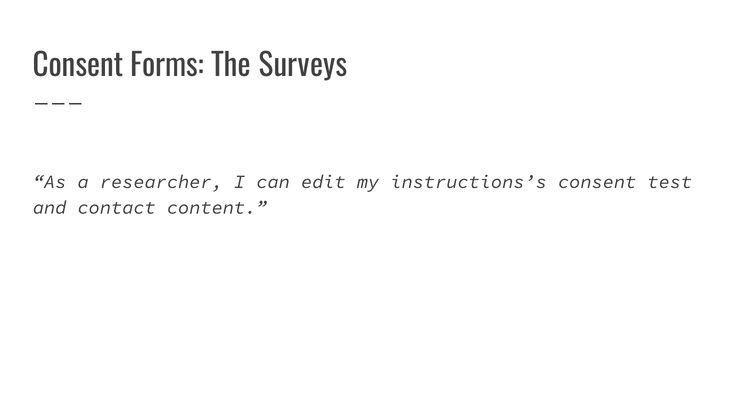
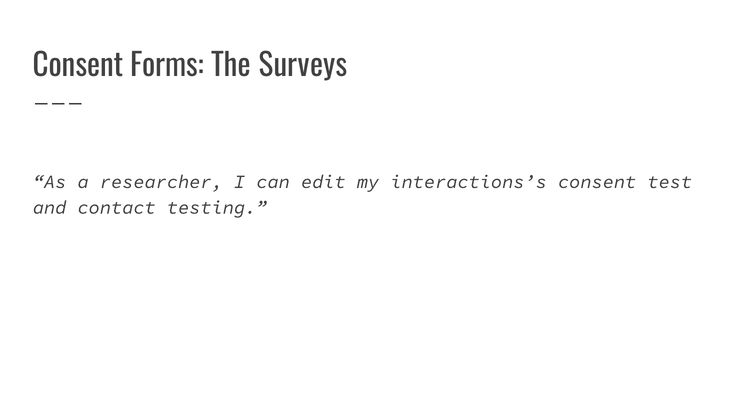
instructions’s: instructions’s -> interactions’s (469, 182)
content: content -> testing (217, 208)
